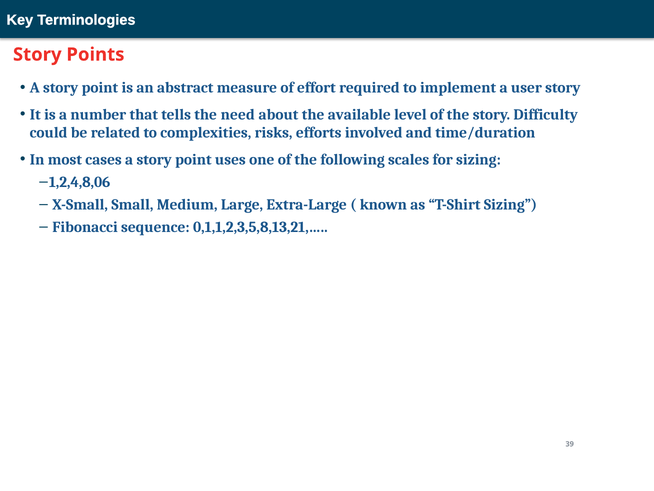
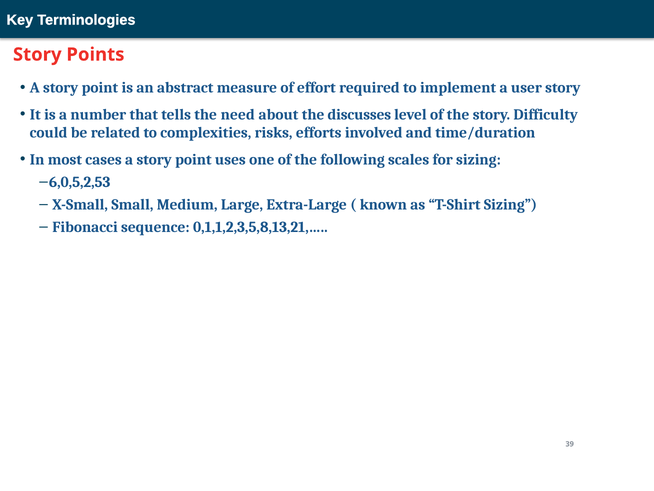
available: available -> discusses (359, 114)
1,2,4,8,06: 1,2,4,8,06 -> 6,0,5,2,53 (80, 182)
